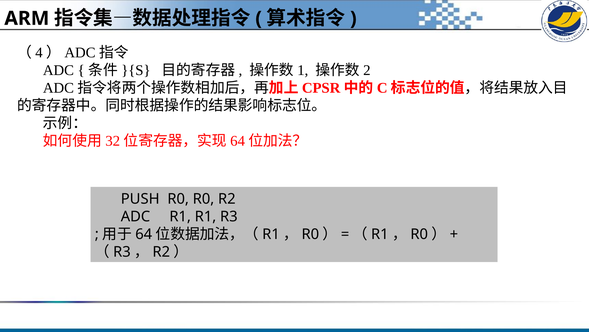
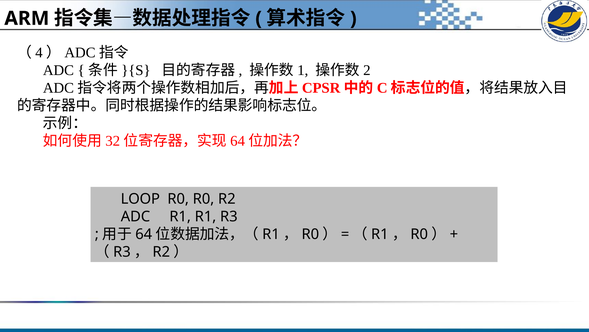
PUSH: PUSH -> LOOP (140, 199)
